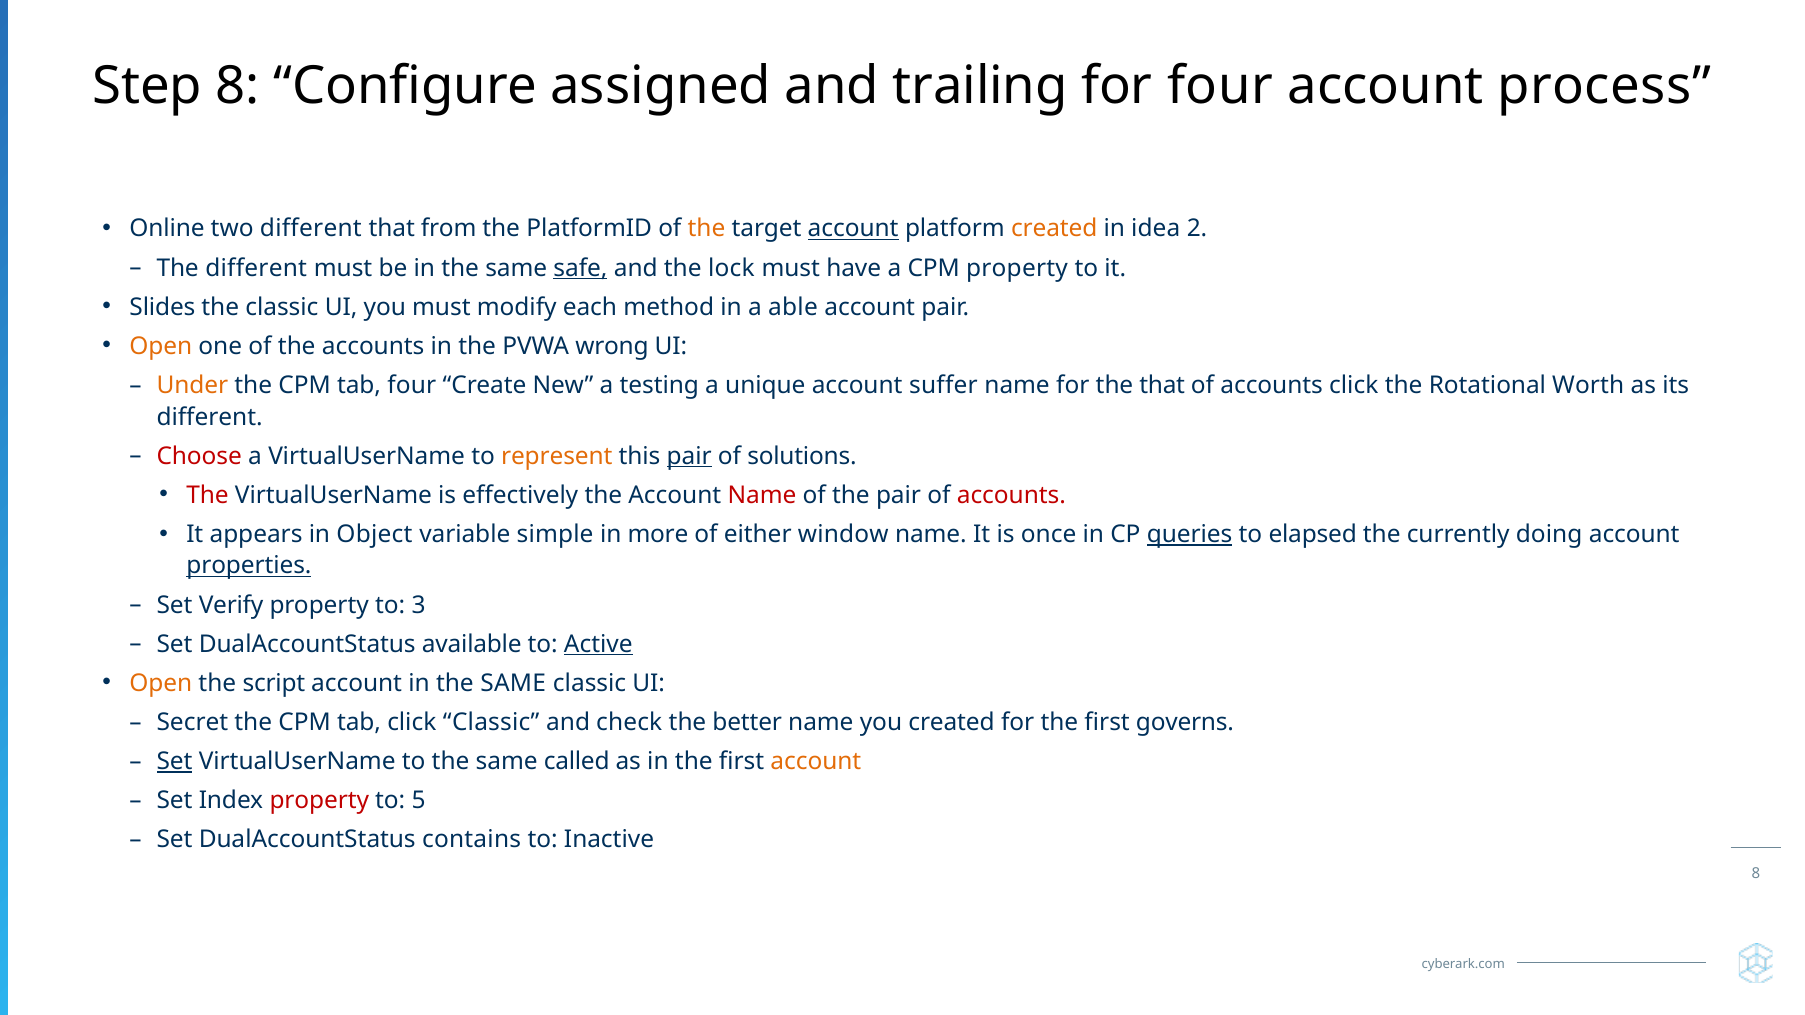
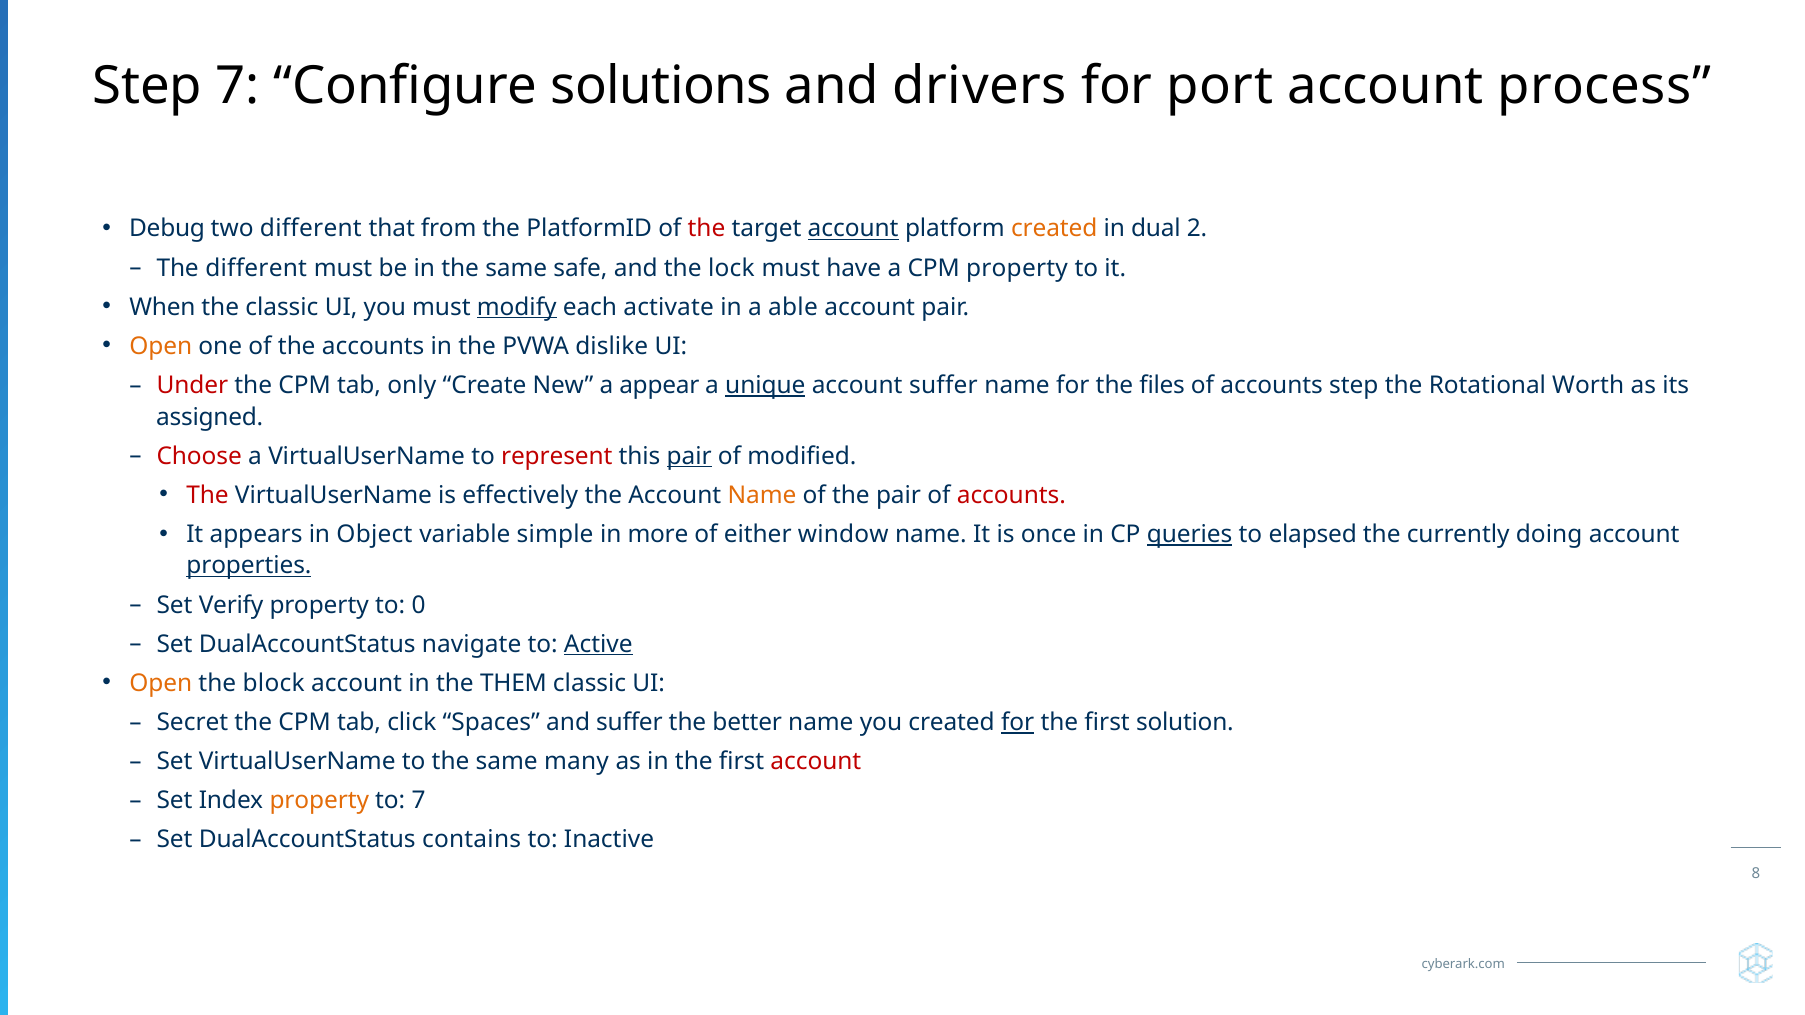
Step 8: 8 -> 7 (238, 86)
assigned: assigned -> solutions (661, 86)
trailing: trailing -> drivers (980, 86)
for four: four -> port (1220, 86)
Online: Online -> Debug (167, 229)
the colour: orange -> red (706, 229)
idea: idea -> dual (1156, 229)
safe underline: present -> none (580, 268)
Slides: Slides -> When (162, 307)
modify underline: none -> present (517, 307)
method: method -> activate (669, 307)
wrong: wrong -> dislike (612, 346)
Under colour: orange -> red (192, 385)
tab four: four -> only (412, 385)
testing: testing -> appear (659, 385)
unique underline: none -> present (765, 385)
the that: that -> files (1162, 385)
accounts click: click -> step (1354, 385)
different: different -> assigned (210, 417)
represent colour: orange -> red (557, 456)
solutions: solutions -> modified (802, 456)
Name colour: red -> orange (762, 495)
3: 3 -> 0 (419, 605)
available: available -> navigate (472, 644)
script: script -> block (274, 683)
account in the SAME: SAME -> THEM (513, 683)
click Classic: Classic -> Spaces (491, 723)
and check: check -> suffer (629, 723)
for underline: none -> present (1018, 723)
governs: governs -> solution (1185, 723)
Set underline: present -> none (175, 762)
called: called -> many (576, 762)
account colour: orange -> red (816, 762)
property colour: red -> orange (319, 801)
to 5: 5 -> 7 (419, 801)
